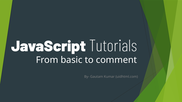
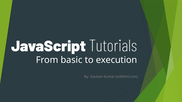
comment: comment -> execution (116, 60)
